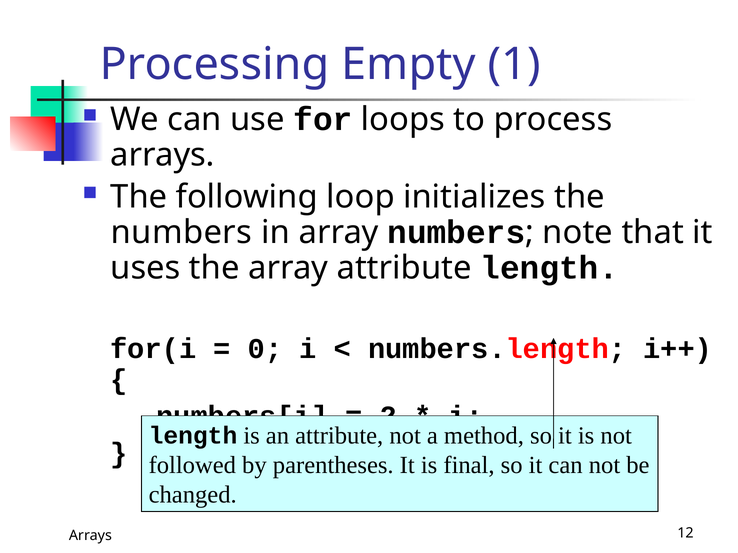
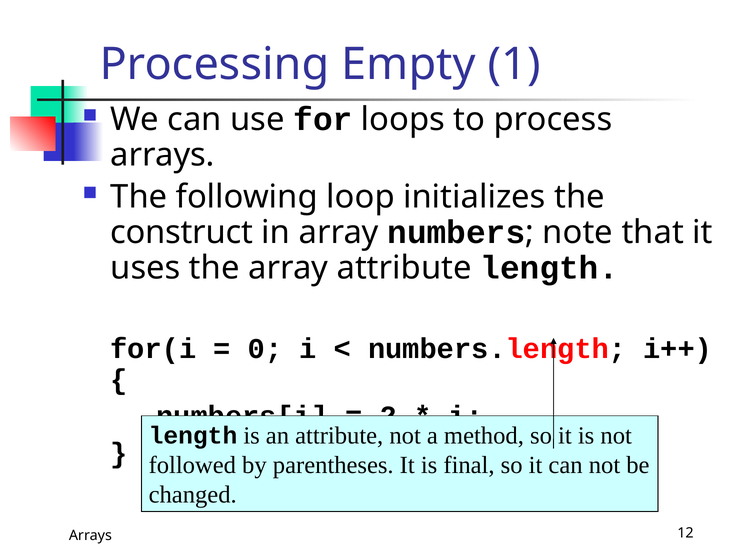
numbers: numbers -> construct (182, 233)
